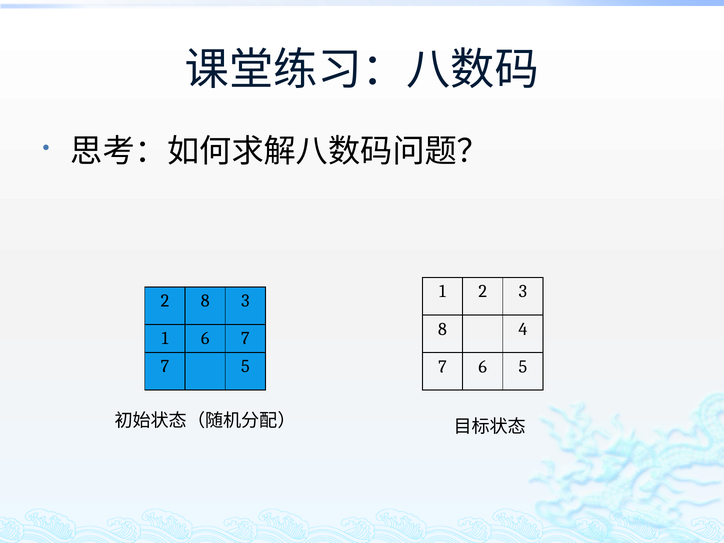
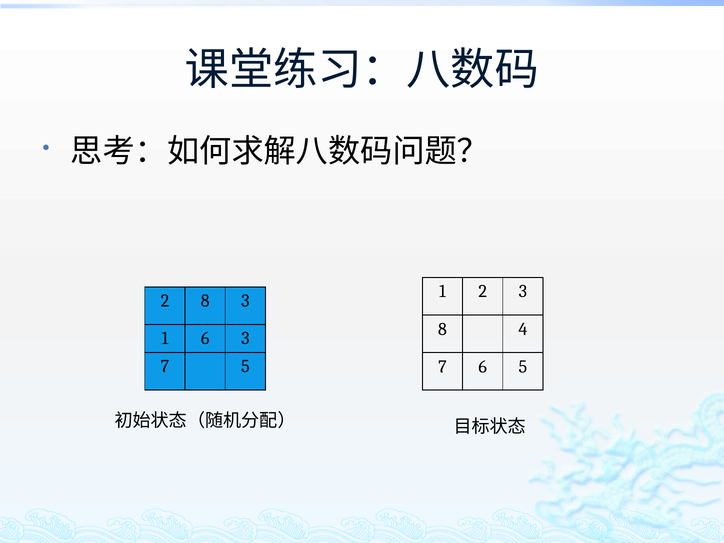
6 7: 7 -> 3 (245, 338)
